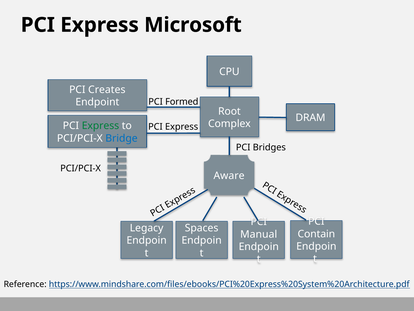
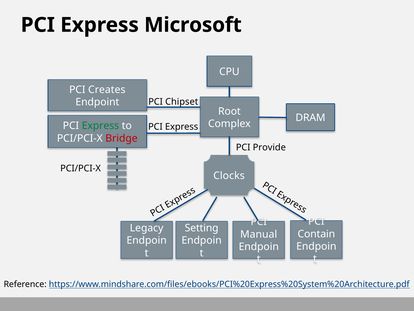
Formed: Formed -> Chipset (182, 102)
Bridge colour: blue -> red (122, 138)
Bridges: Bridges -> Provide (269, 147)
Aware: Aware -> Clocks (229, 175)
Spaces: Spaces -> Setting (202, 228)
